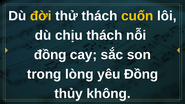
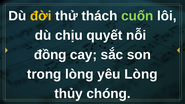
cuốn colour: yellow -> light green (137, 16)
chịu thách: thách -> quyết (104, 35)
yêu Đồng: Đồng -> Lòng (141, 74)
không: không -> chóng (109, 94)
